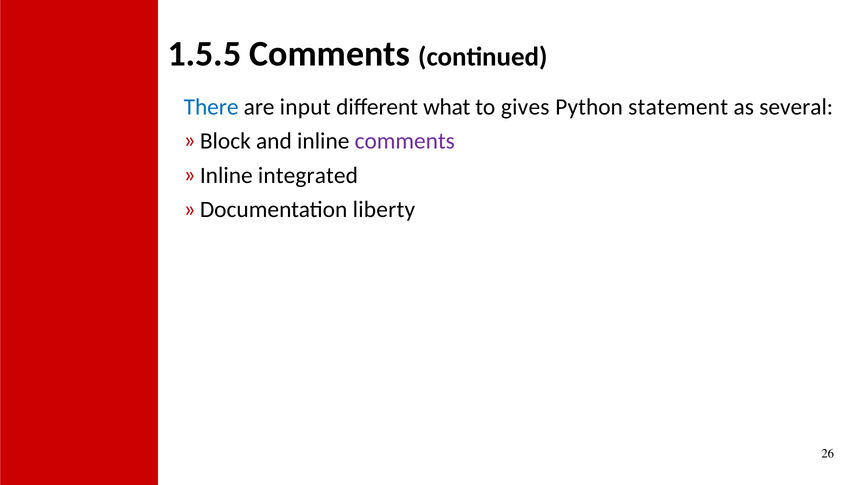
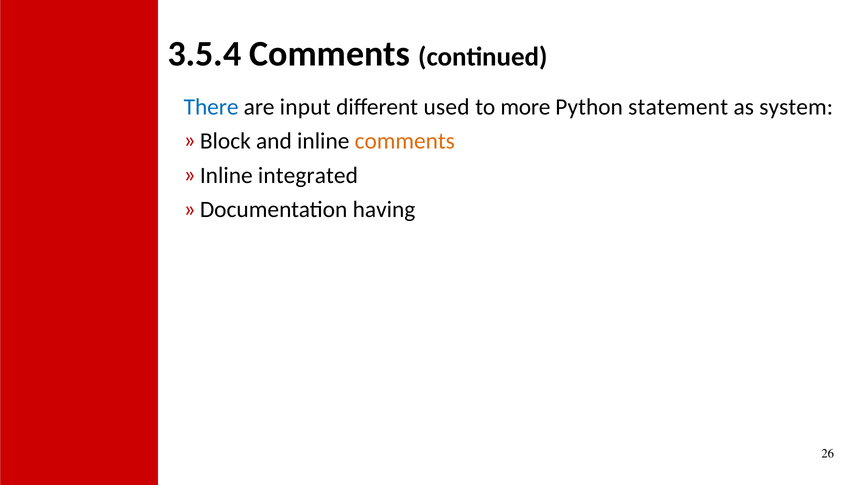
1.5.5: 1.5.5 -> 3.5.4 (204, 54)
what: what -> used (447, 107)
gives: gives -> more (525, 107)
several: several -> system (796, 107)
comments colour: purple -> orange (405, 141)
liberty: liberty -> having (384, 210)
